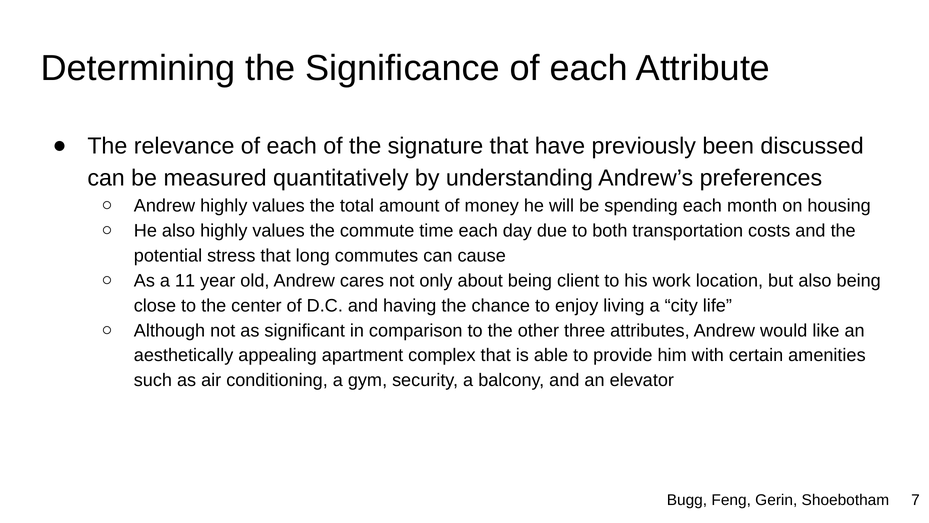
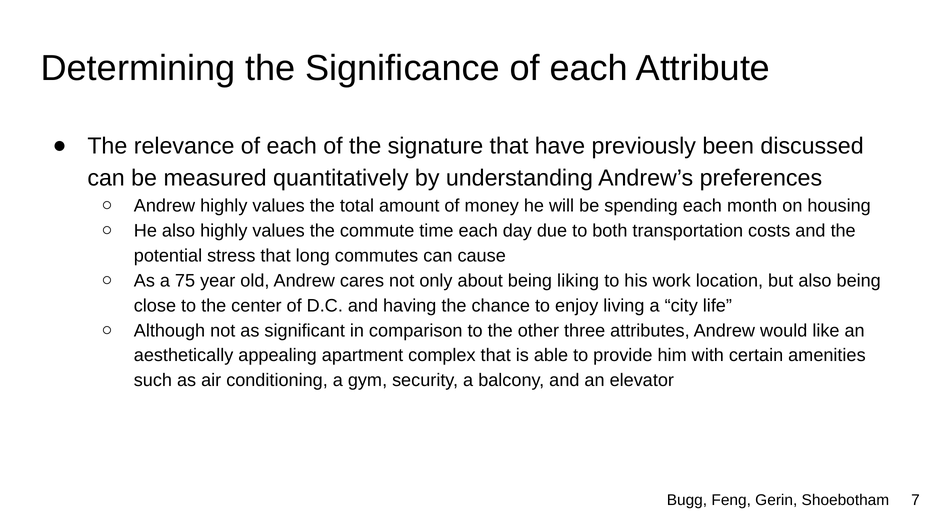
11: 11 -> 75 (185, 280)
client: client -> liking (578, 280)
